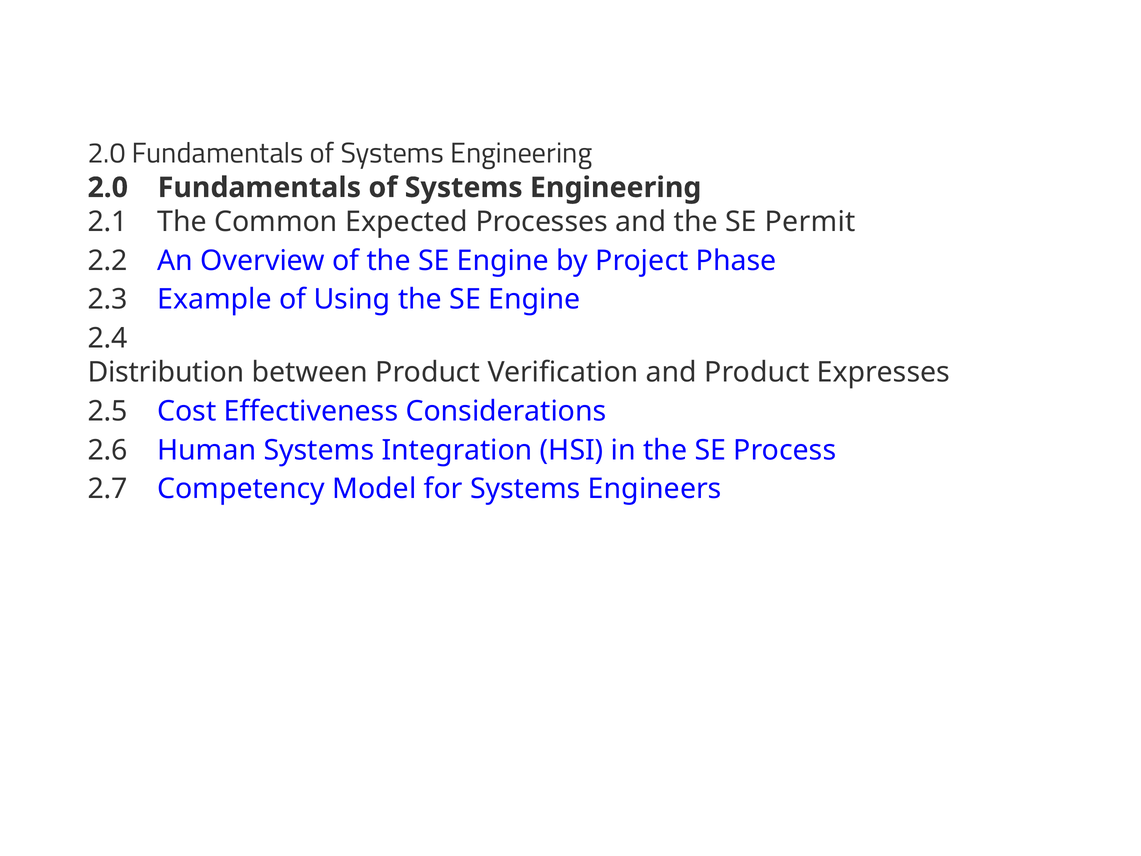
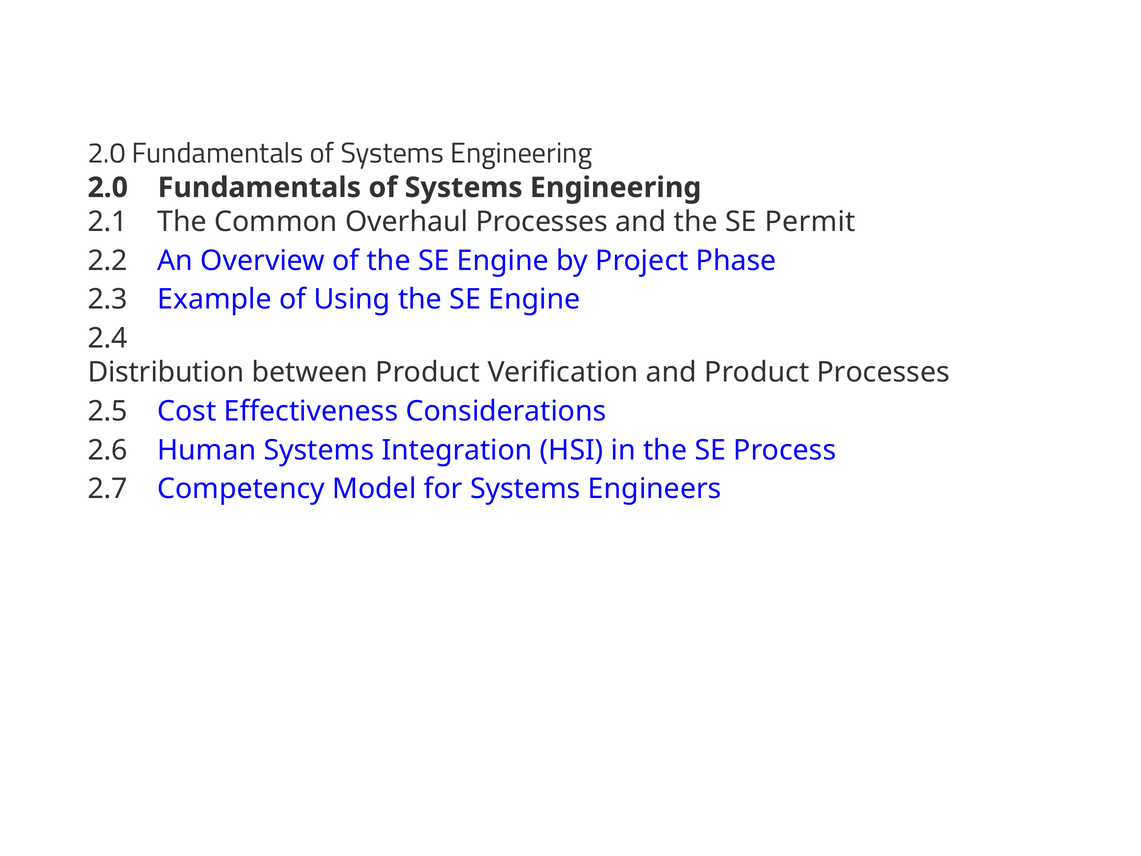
Expected: Expected -> Overhaul (407, 222)
Product Expresses: Expresses -> Processes (883, 372)
